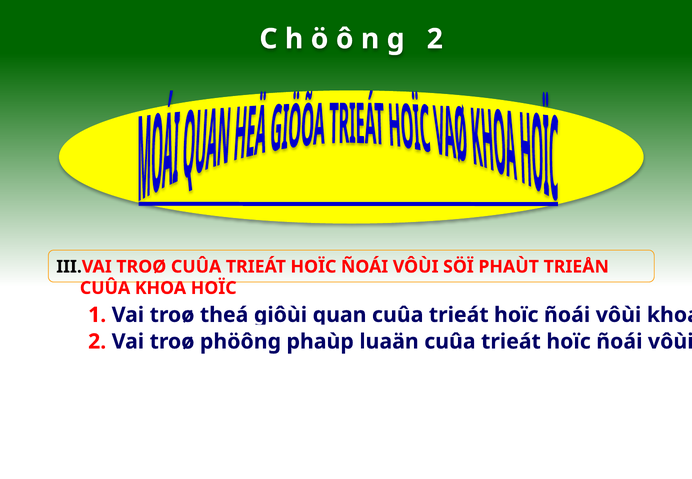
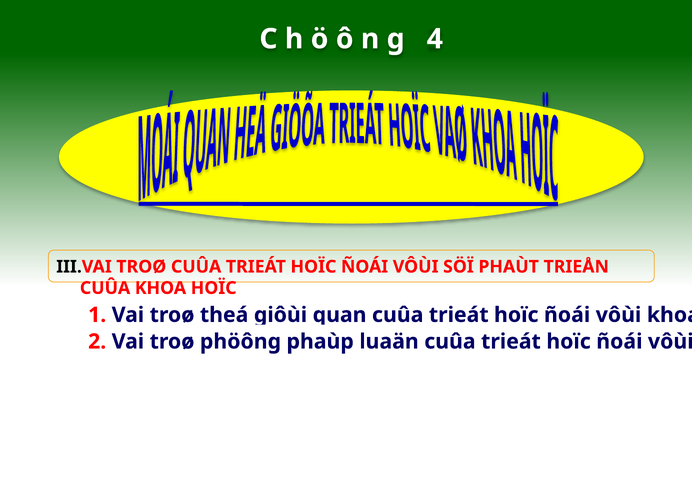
g 2: 2 -> 4 (435, 39)
